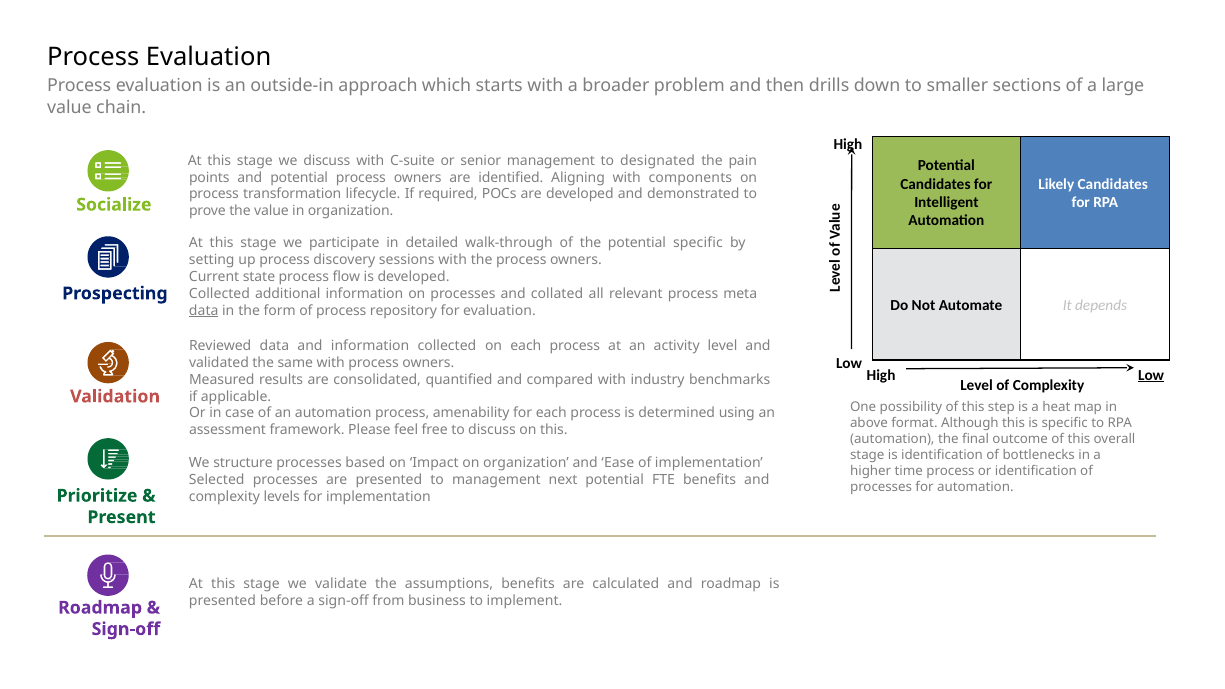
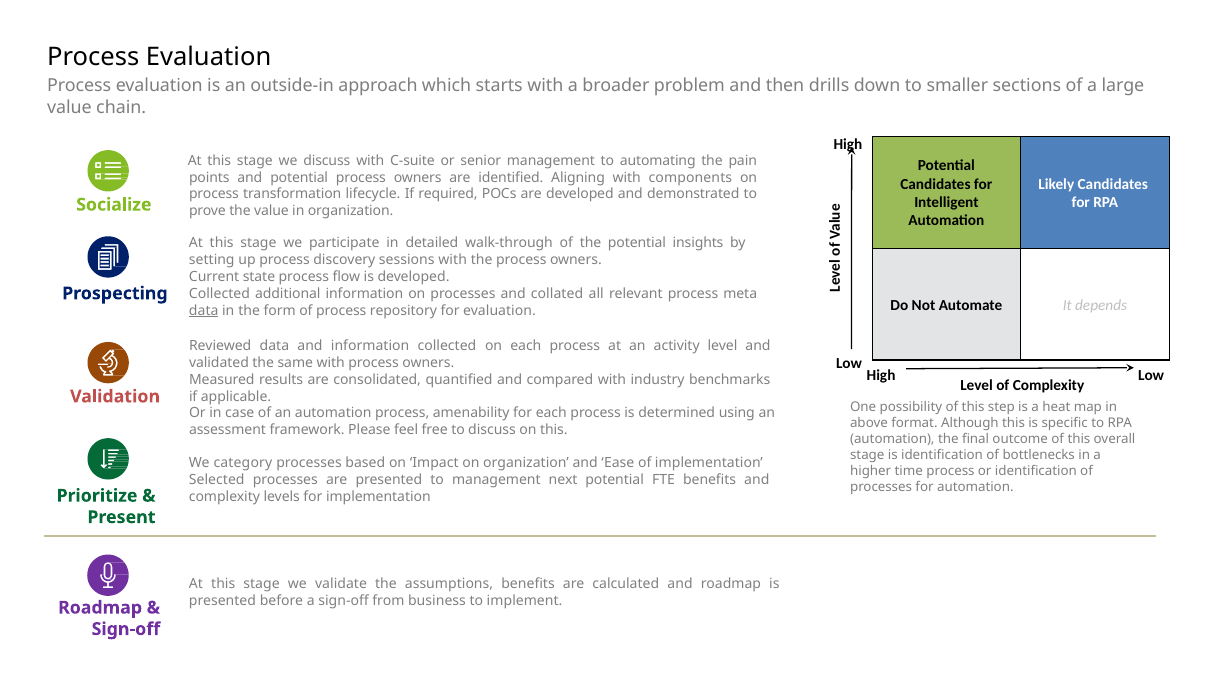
designated: designated -> automating (658, 161)
potential specific: specific -> insights (698, 243)
Low underline: present -> none (1151, 375)
structure: structure -> category (243, 463)
